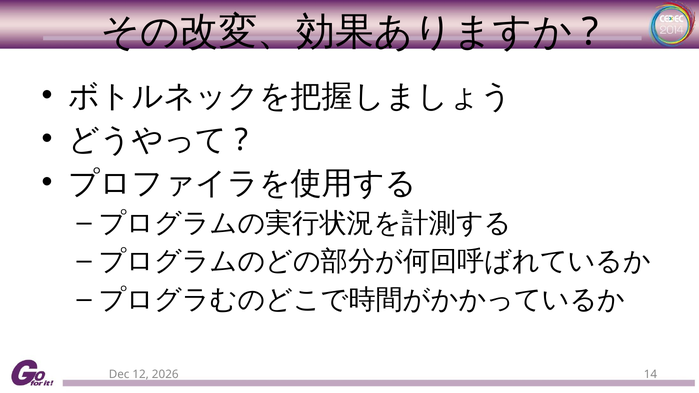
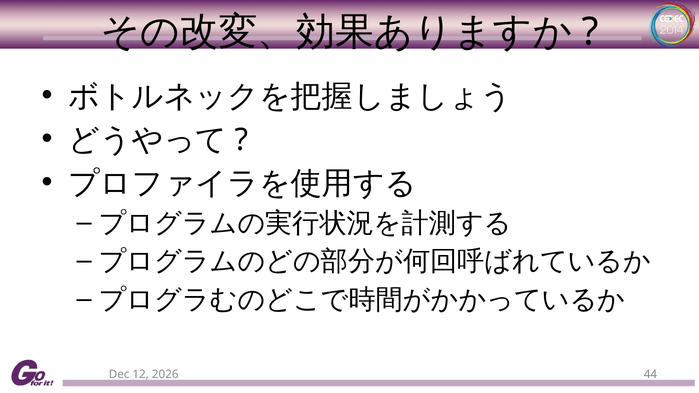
14: 14 -> 44 (650, 375)
